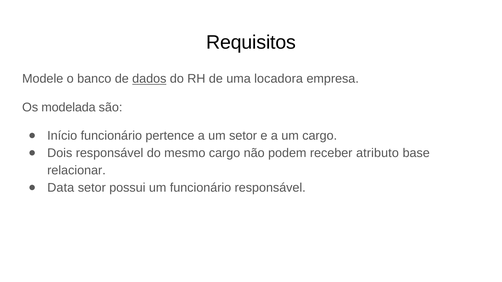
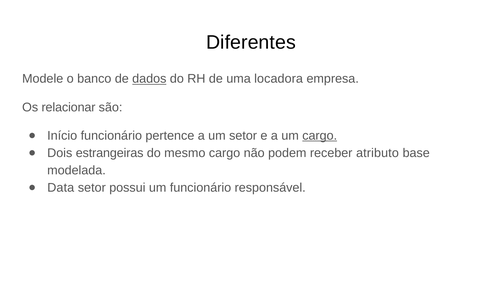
Requisitos: Requisitos -> Diferentes (251, 43)
modelada: modelada -> relacionar (69, 107)
cargo underline: none -> present (320, 136)
Dois responsável: responsável -> estrangeiras (110, 153)
relacionar: relacionar -> modelada (76, 170)
